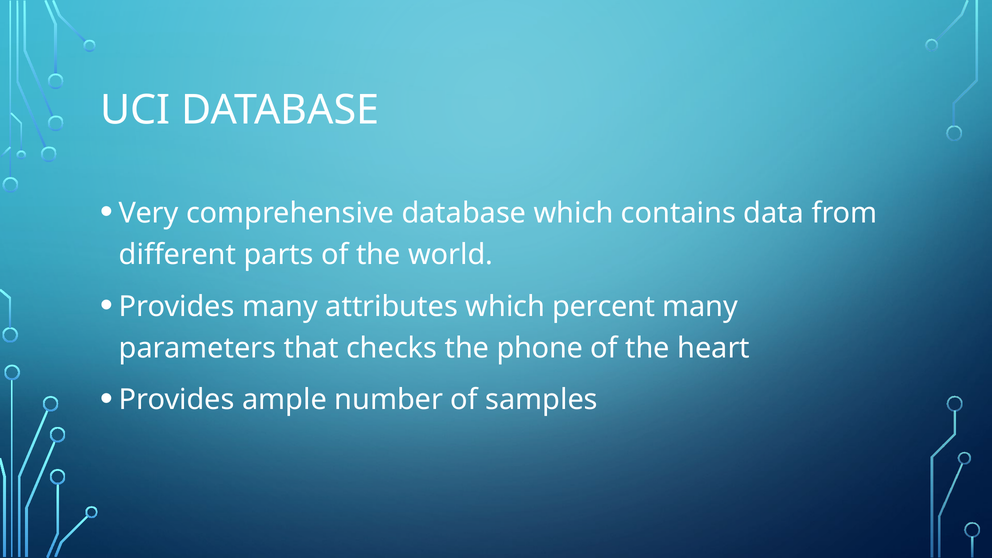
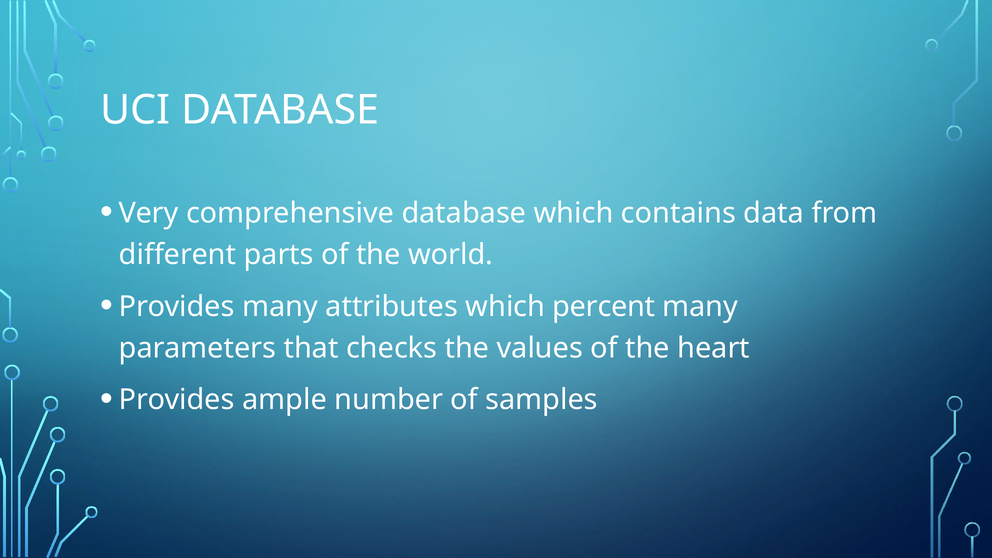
phone: phone -> values (540, 348)
